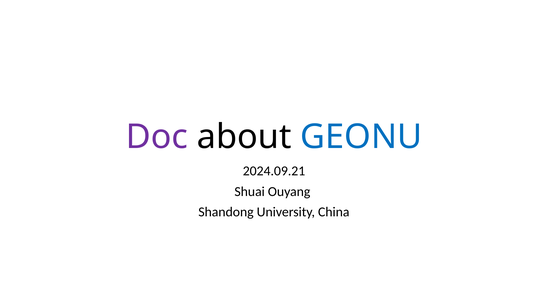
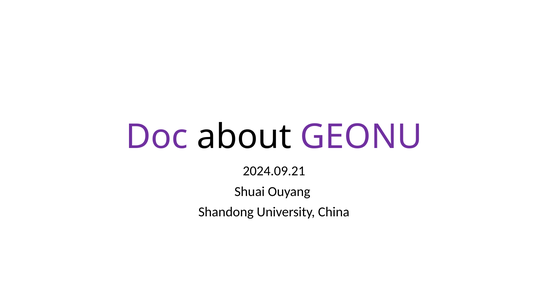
GEONU colour: blue -> purple (361, 137)
